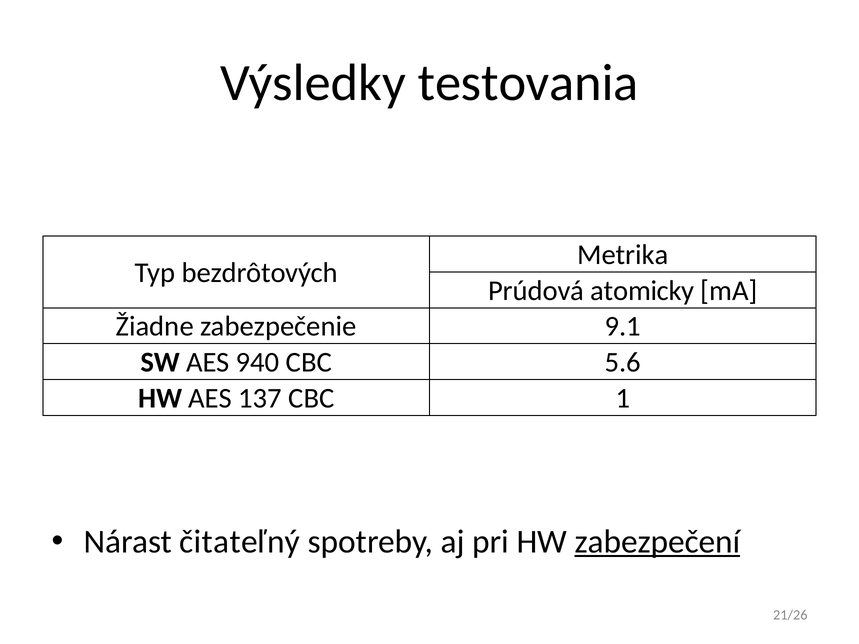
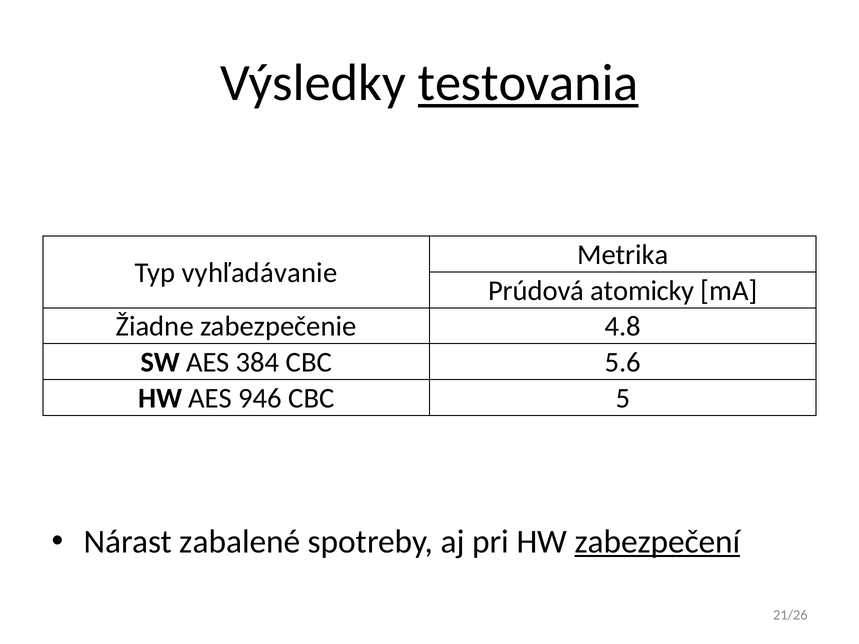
testovania underline: none -> present (528, 83)
bezdrôtových: bezdrôtových -> vyhľadávanie (260, 273)
9.1: 9.1 -> 4.8 (623, 327)
940: 940 -> 384 (258, 362)
137: 137 -> 946 (260, 398)
1: 1 -> 5 (623, 398)
čitateľný: čitateľný -> zabalené (240, 542)
